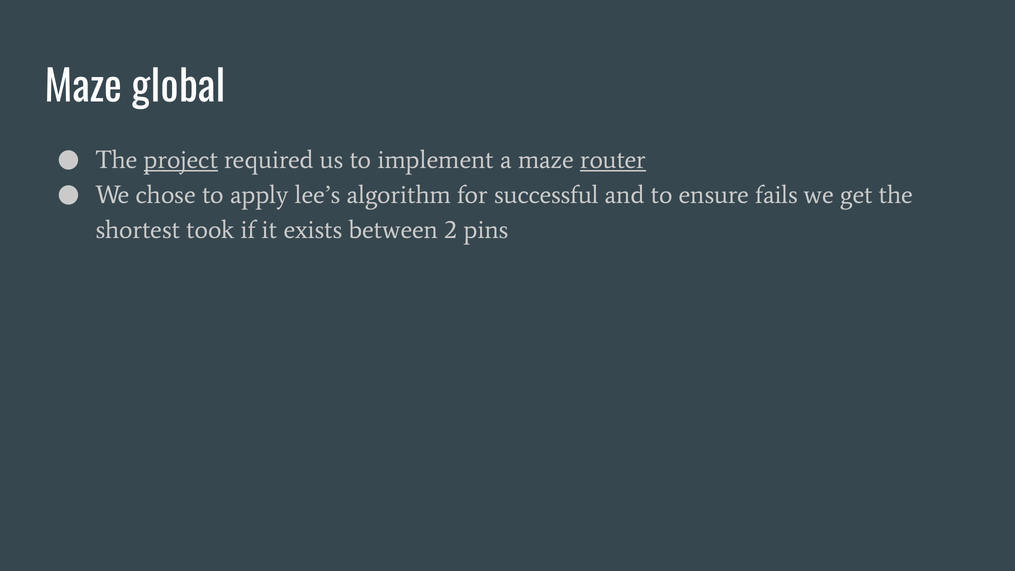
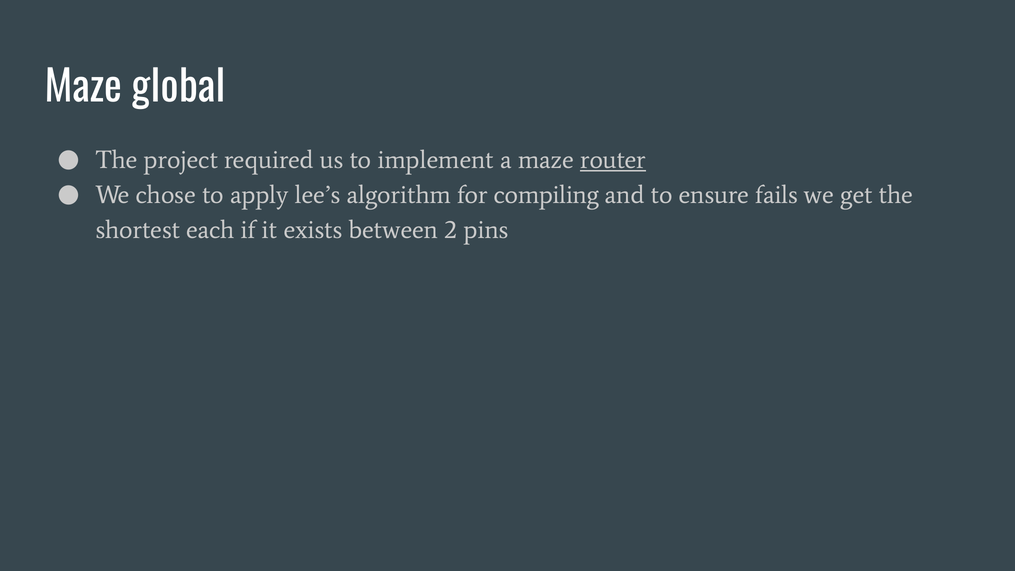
project underline: present -> none (181, 160)
successful: successful -> compiling (547, 195)
took: took -> each (211, 230)
